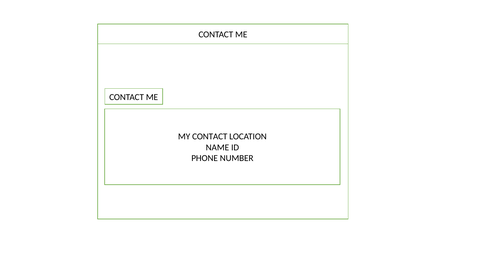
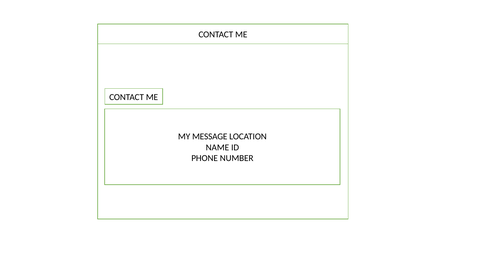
MY CONTACT: CONTACT -> MESSAGE (210, 137)
